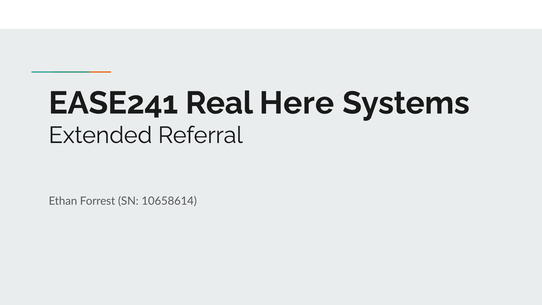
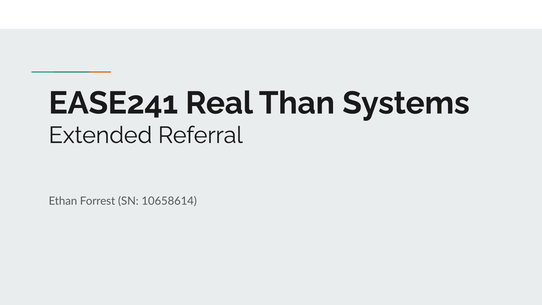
Here: Here -> Than (297, 103)
